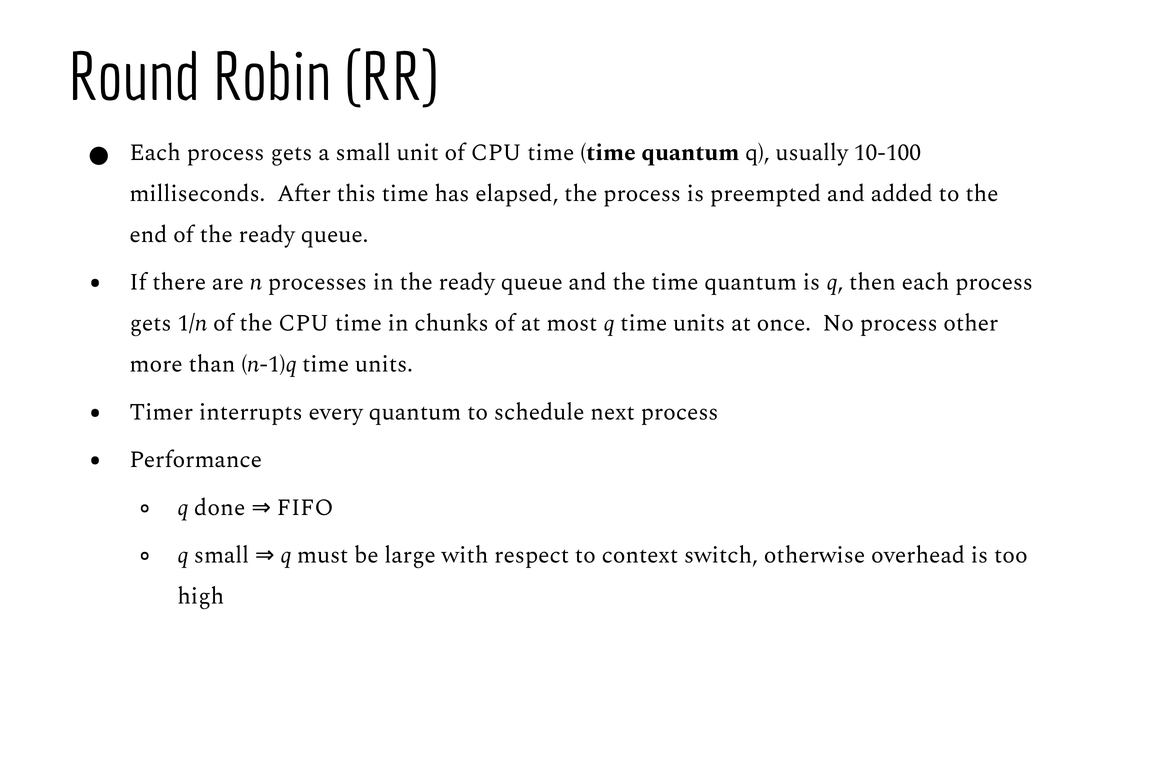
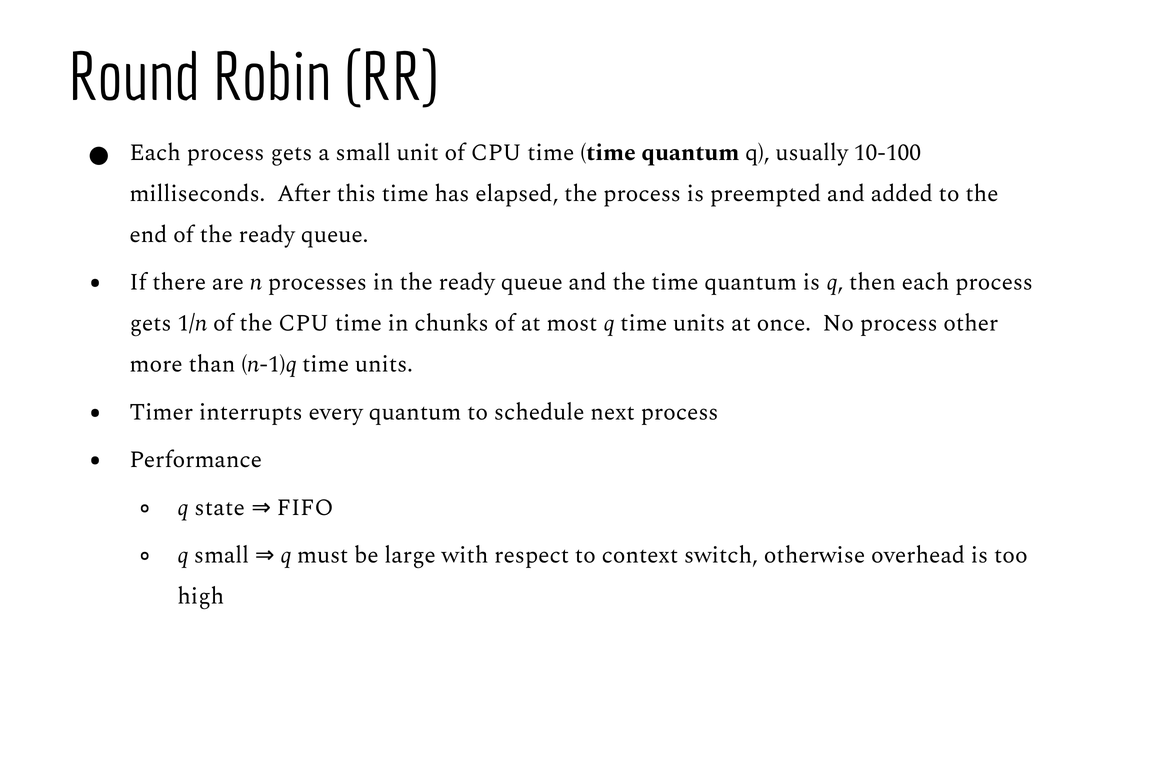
done: done -> state (220, 507)
